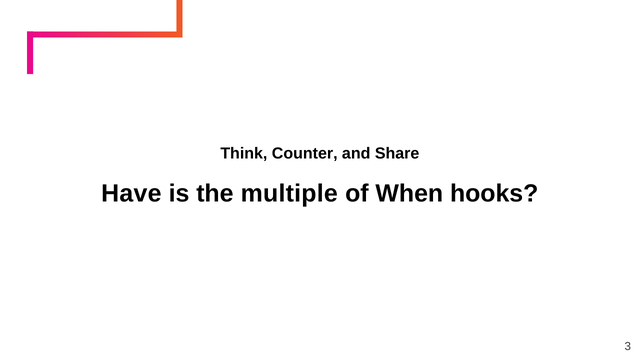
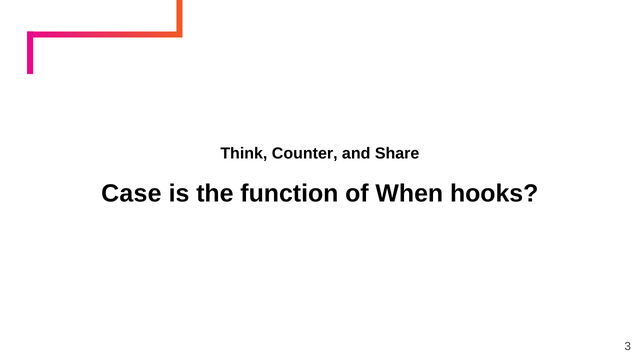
Have: Have -> Case (131, 194)
multiple: multiple -> function (289, 194)
